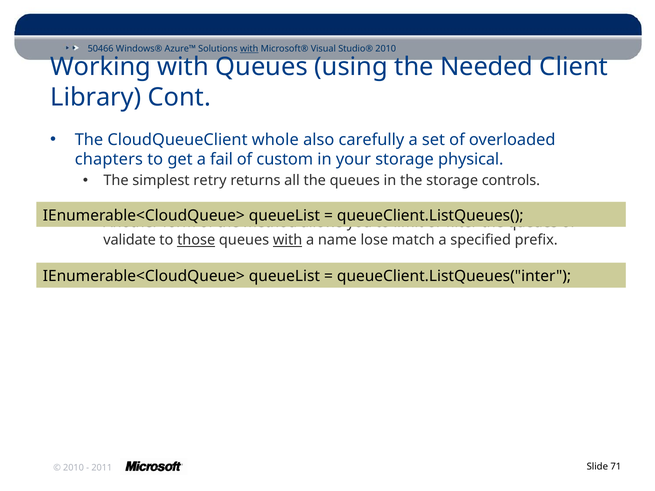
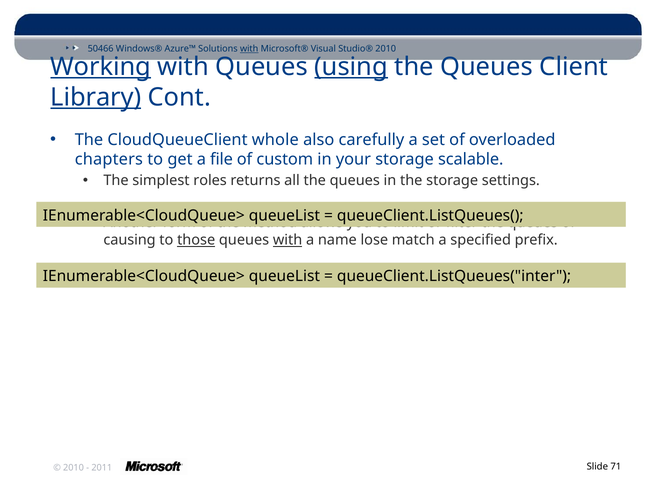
Working underline: none -> present (101, 67)
using underline: none -> present (351, 67)
Needed: Needed -> Queues (487, 67)
Library underline: none -> present (96, 97)
fail: fail -> file (221, 159)
physical: physical -> scalable (471, 159)
retry: retry -> roles (210, 181)
controls: controls -> settings (511, 181)
validate: validate -> causing (130, 240)
